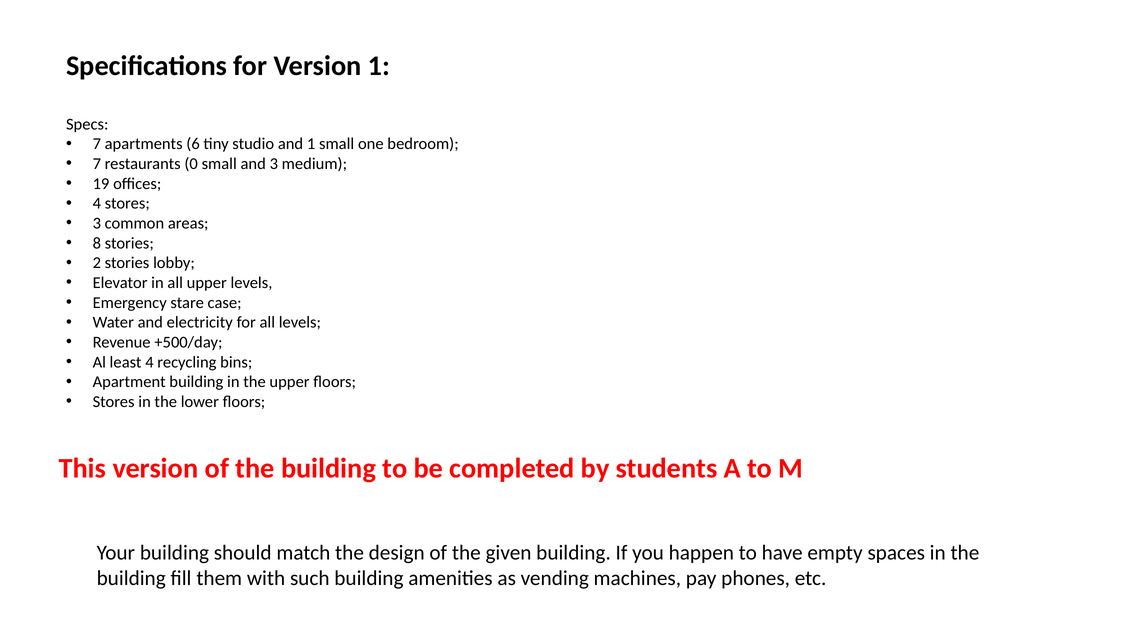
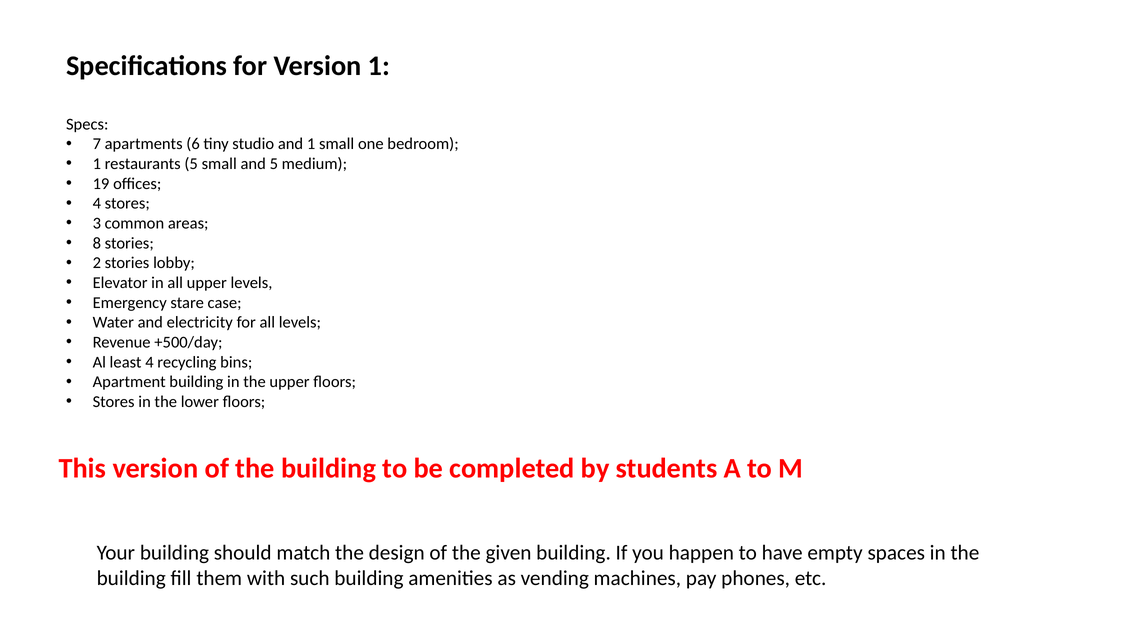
7: 7 -> 1 (97, 164)
restaurants 0: 0 -> 5 (191, 164)
and 3: 3 -> 5 (274, 164)
